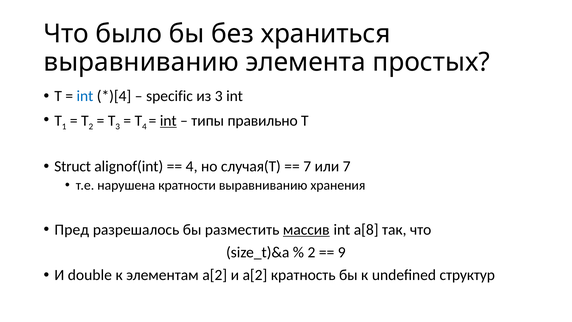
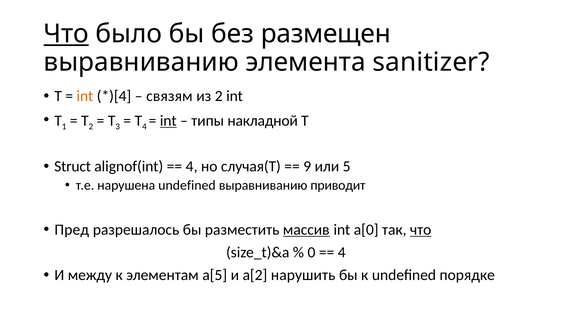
Что underline: none -> present (66, 34)
храниться: храниться -> размещен (326, 34)
простых: простых -> sanitizer (431, 62)
int colour: blue -> orange (85, 96)
specific: specific -> связям (169, 96)
из 3: 3 -> 2 (219, 96)
правильно: правильно -> накладной (263, 121)
7: 7 -> 9 (307, 166)
или 7: 7 -> 5 (347, 166)
нарушена кратности: кратности -> undefined (187, 185)
хранения: хранения -> приводит (338, 185)
a[8: a[8 -> a[0 (366, 230)
что underline: none -> present (421, 230)
2: 2 -> 0 (311, 252)
9: 9 -> 4 (342, 252)
double: double -> между (90, 275)
элементам a[2: a[2 -> a[5 (215, 275)
кратность: кратность -> нарушить (303, 275)
структур: структур -> порядке (467, 275)
